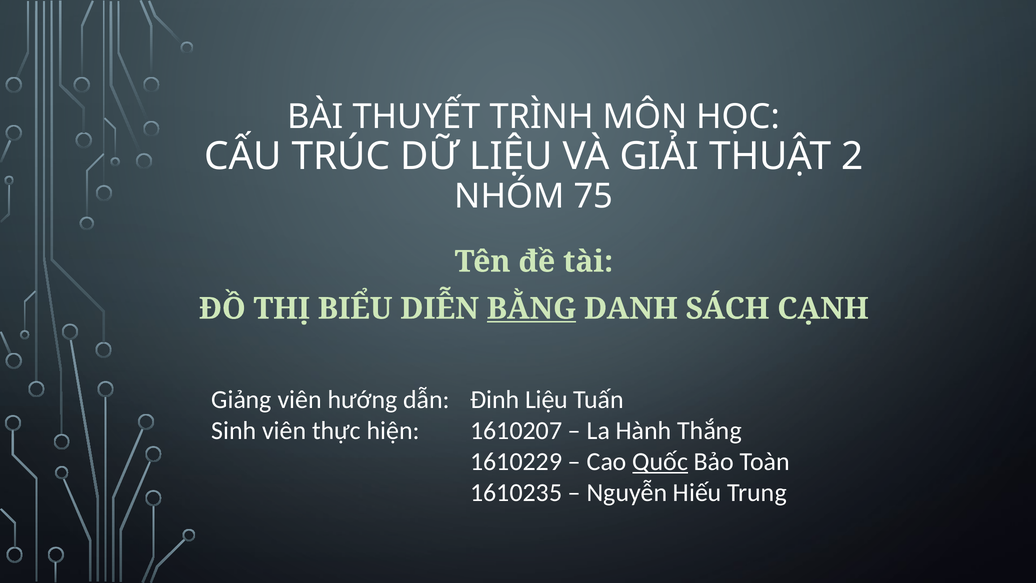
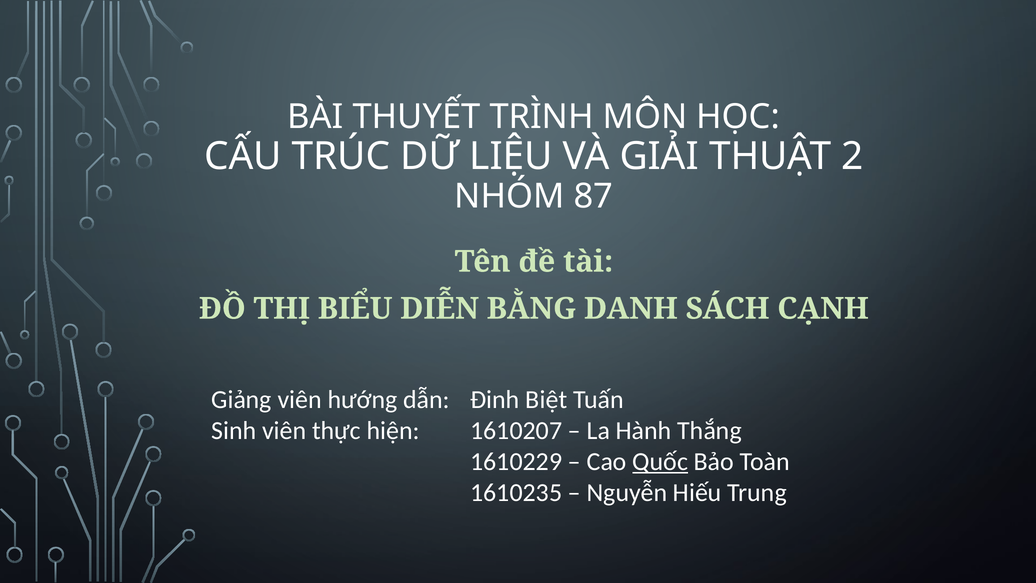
75: 75 -> 87 (593, 196)
BẰNG underline: present -> none (532, 309)
Đinh Liệu: Liệu -> Biệt (546, 399)
